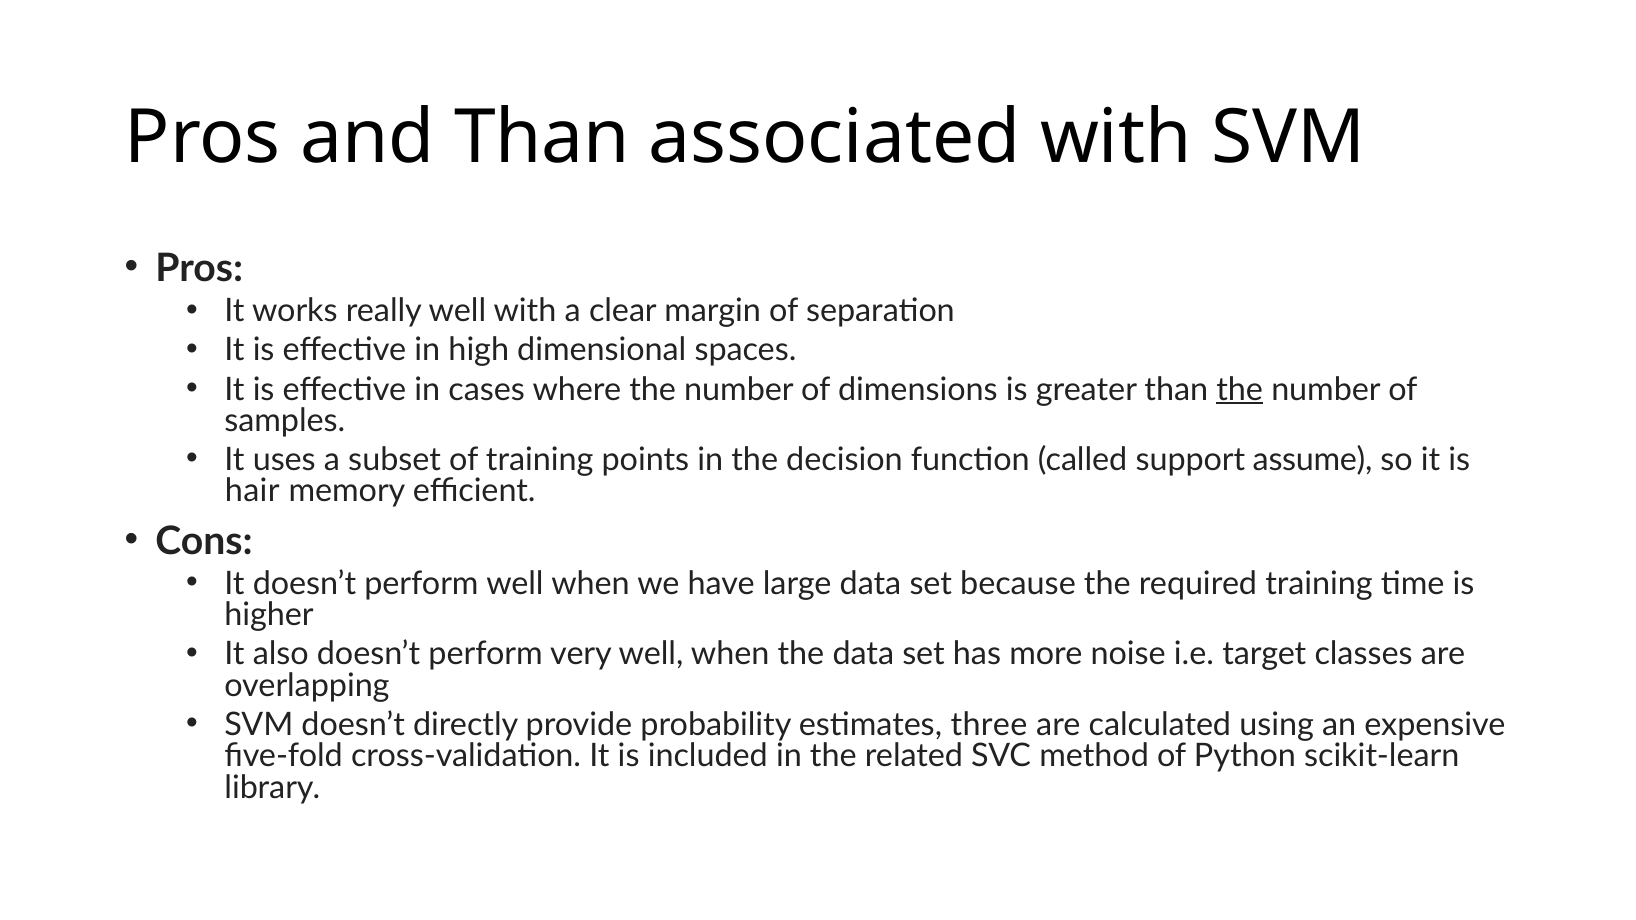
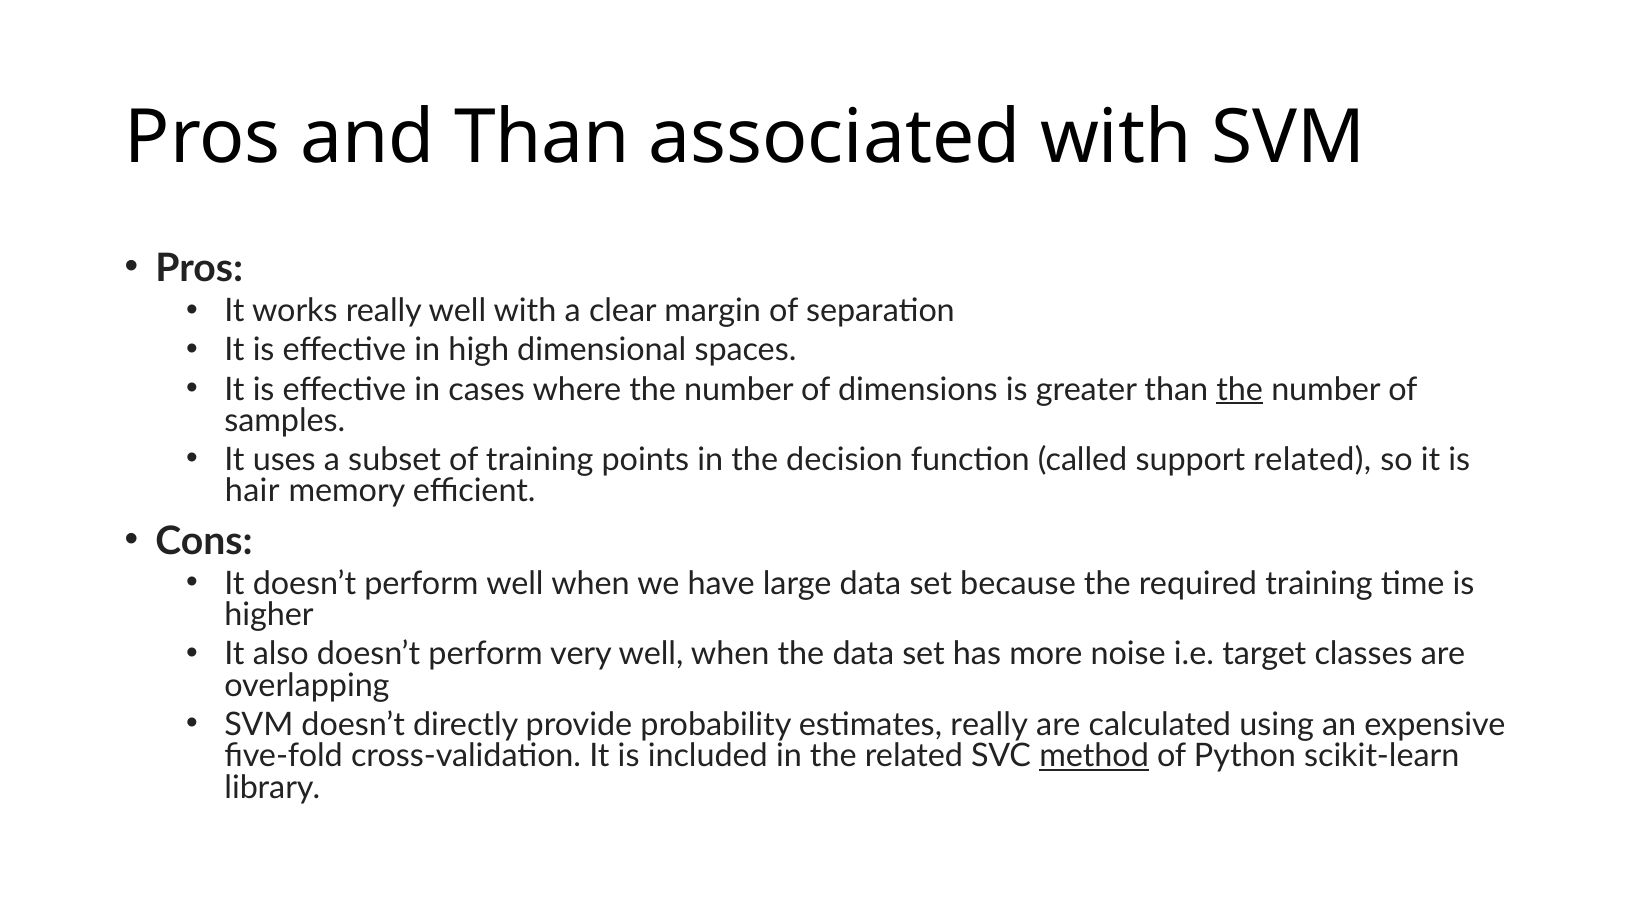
support assume: assume -> related (1312, 460)
estimates three: three -> really (989, 725)
method underline: none -> present (1094, 756)
